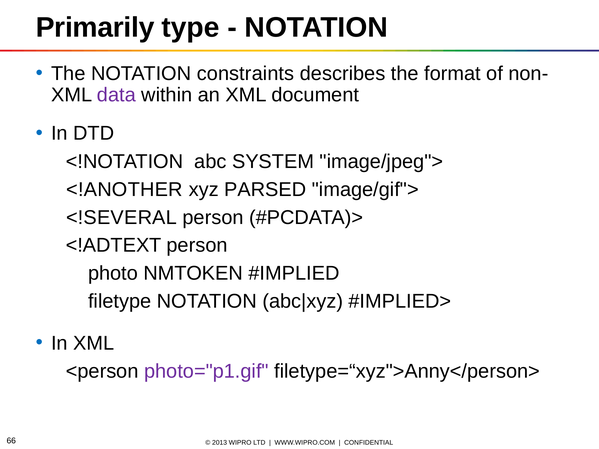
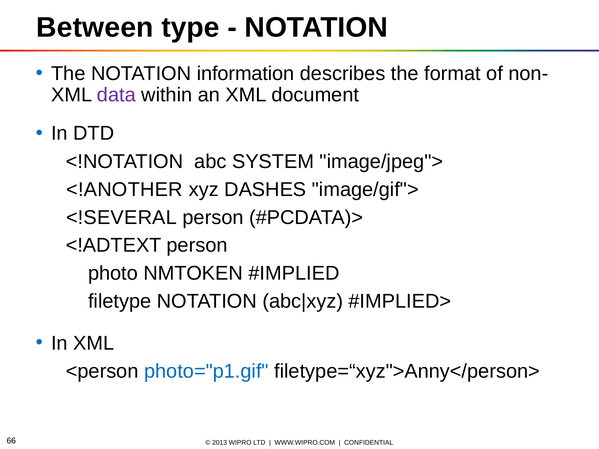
Primarily: Primarily -> Between (95, 28)
constraints: constraints -> information (246, 74)
PARSED: PARSED -> DASHES (265, 190)
photo="p1.gif colour: purple -> blue (206, 371)
